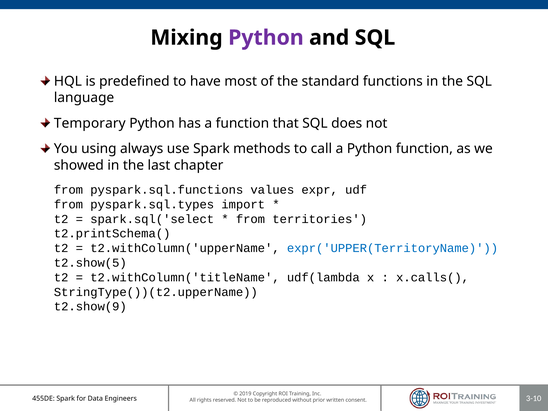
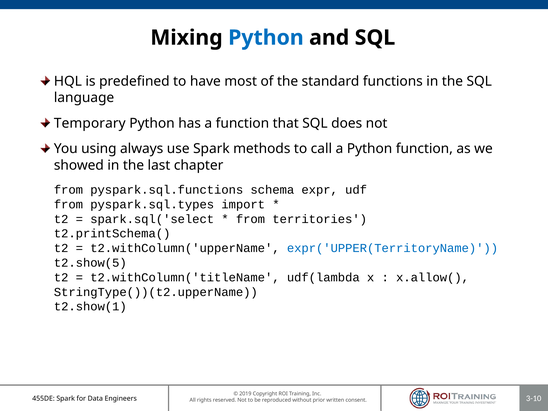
Python colour: purple -> blue (266, 38)
values: values -> schema (272, 190)
x.calls(: x.calls( -> x.allow( (433, 277)
t2.show(9: t2.show(9 -> t2.show(1 (90, 307)
